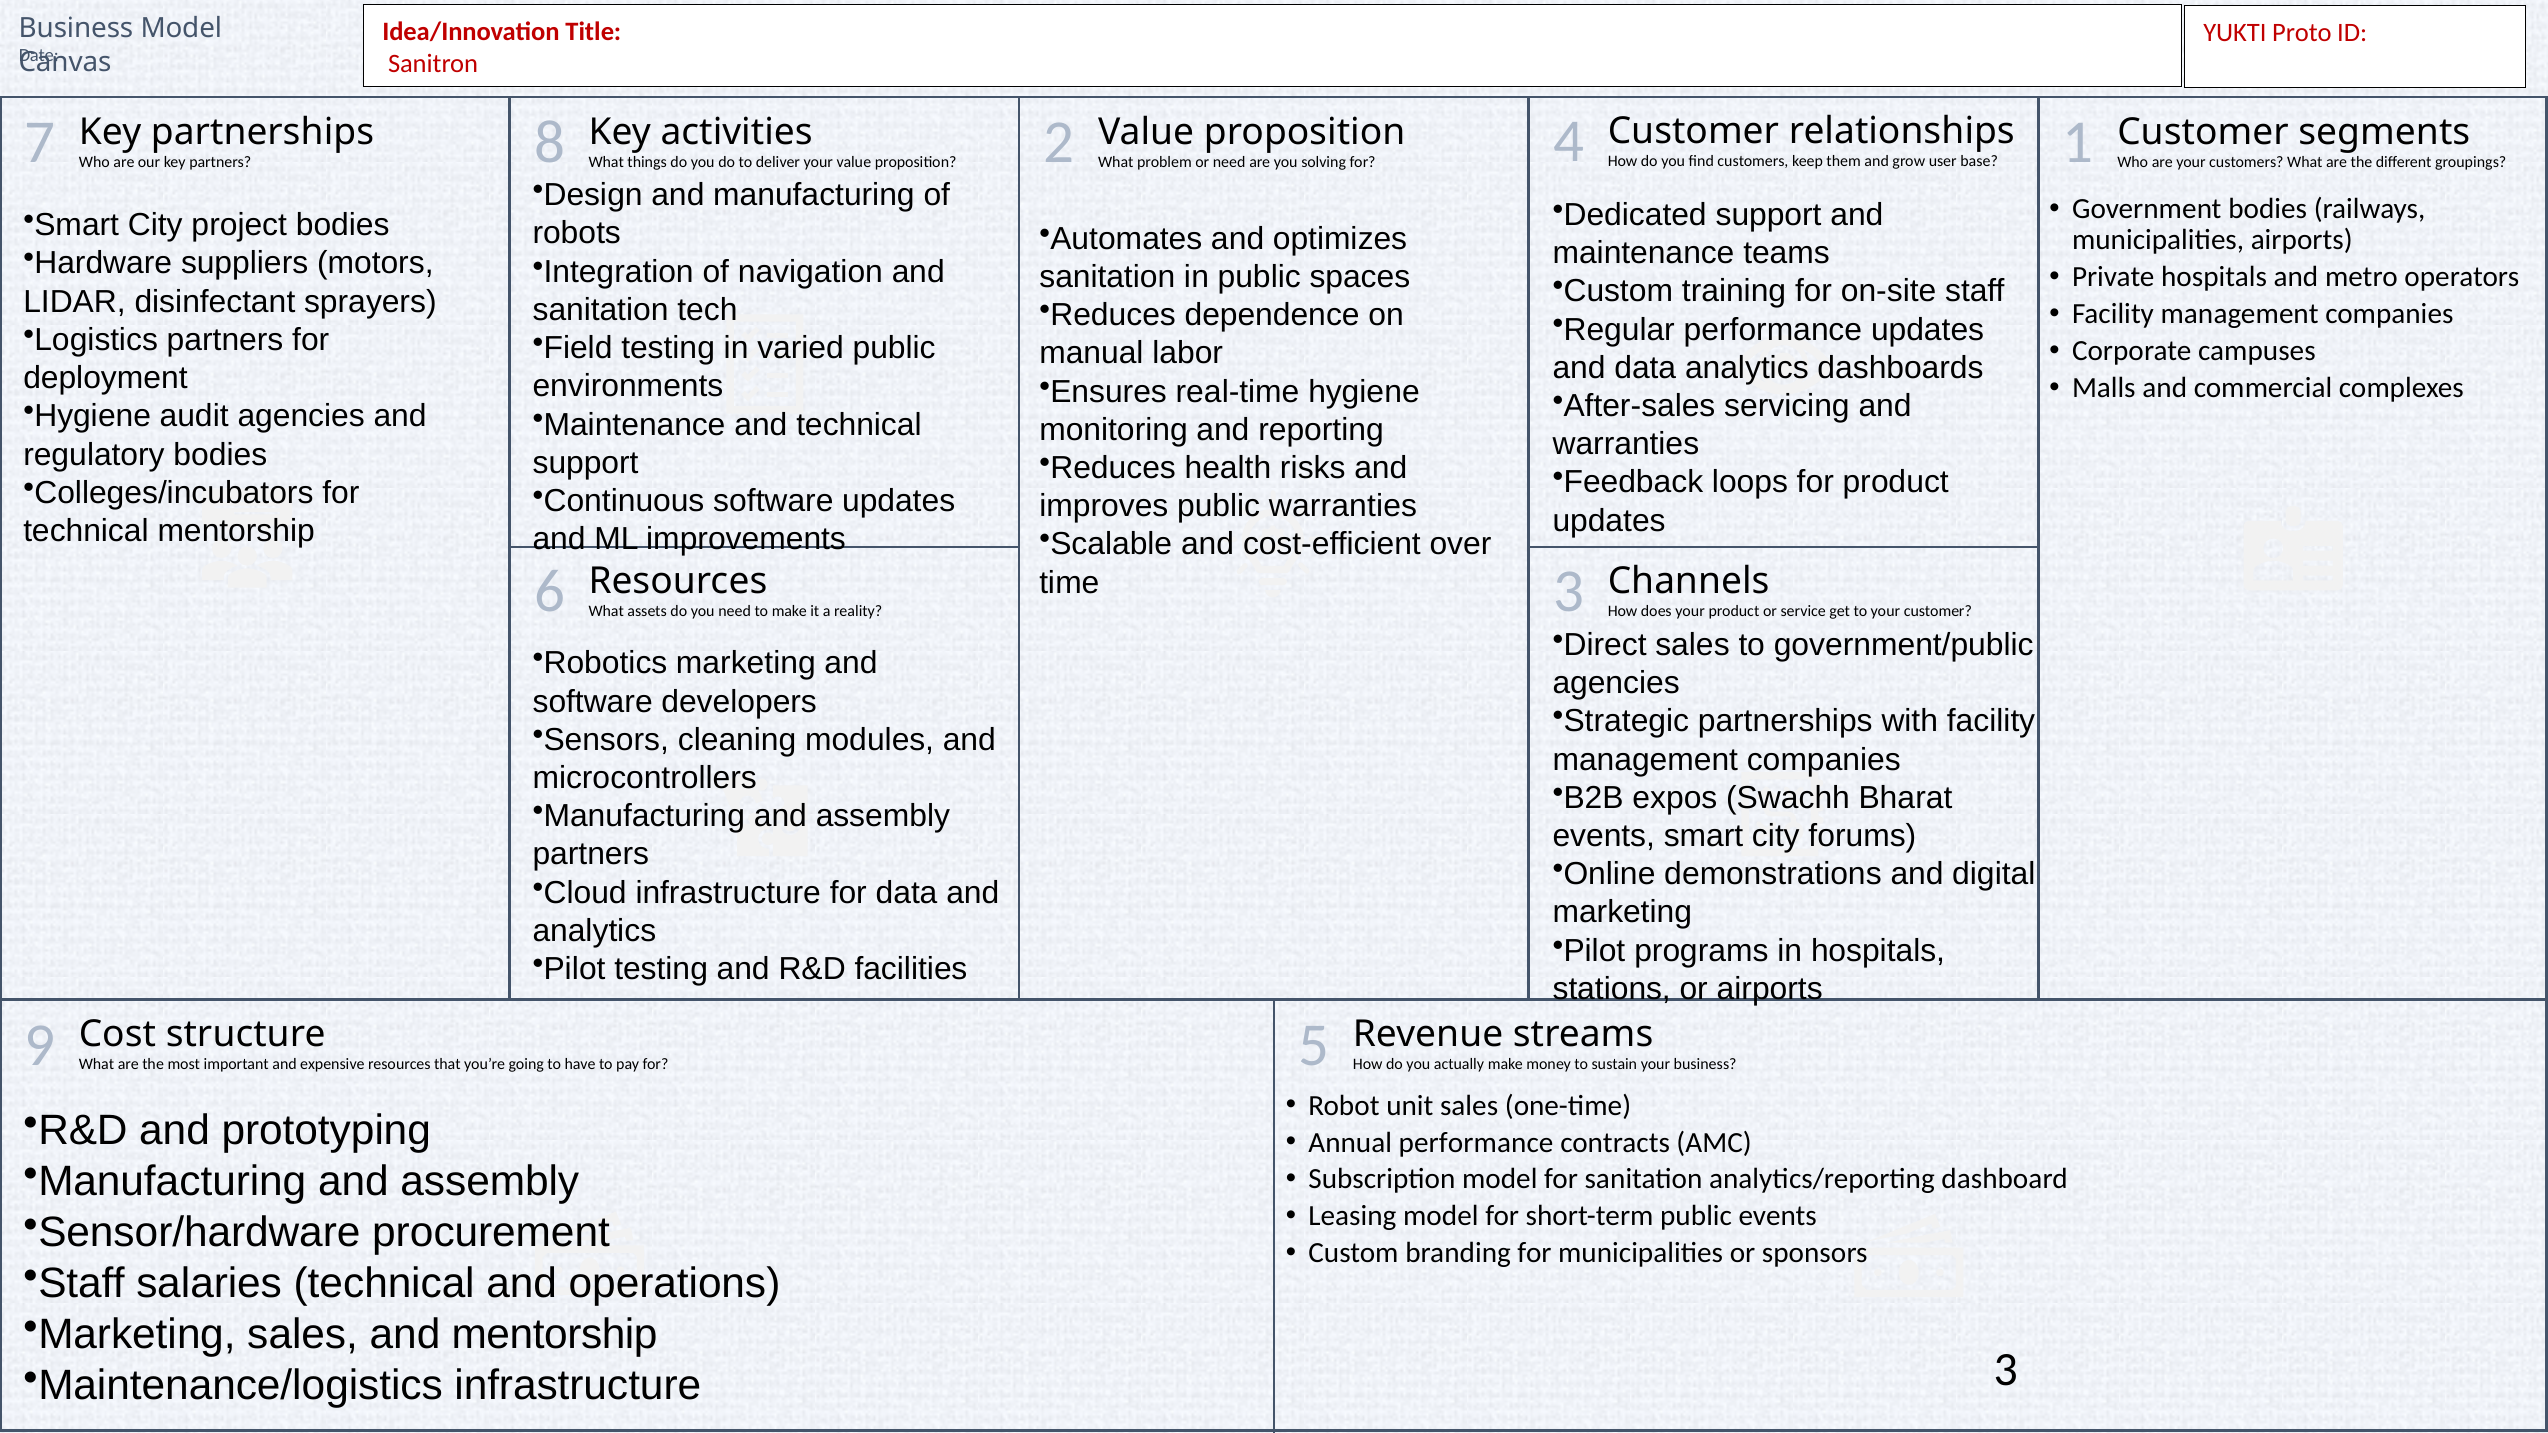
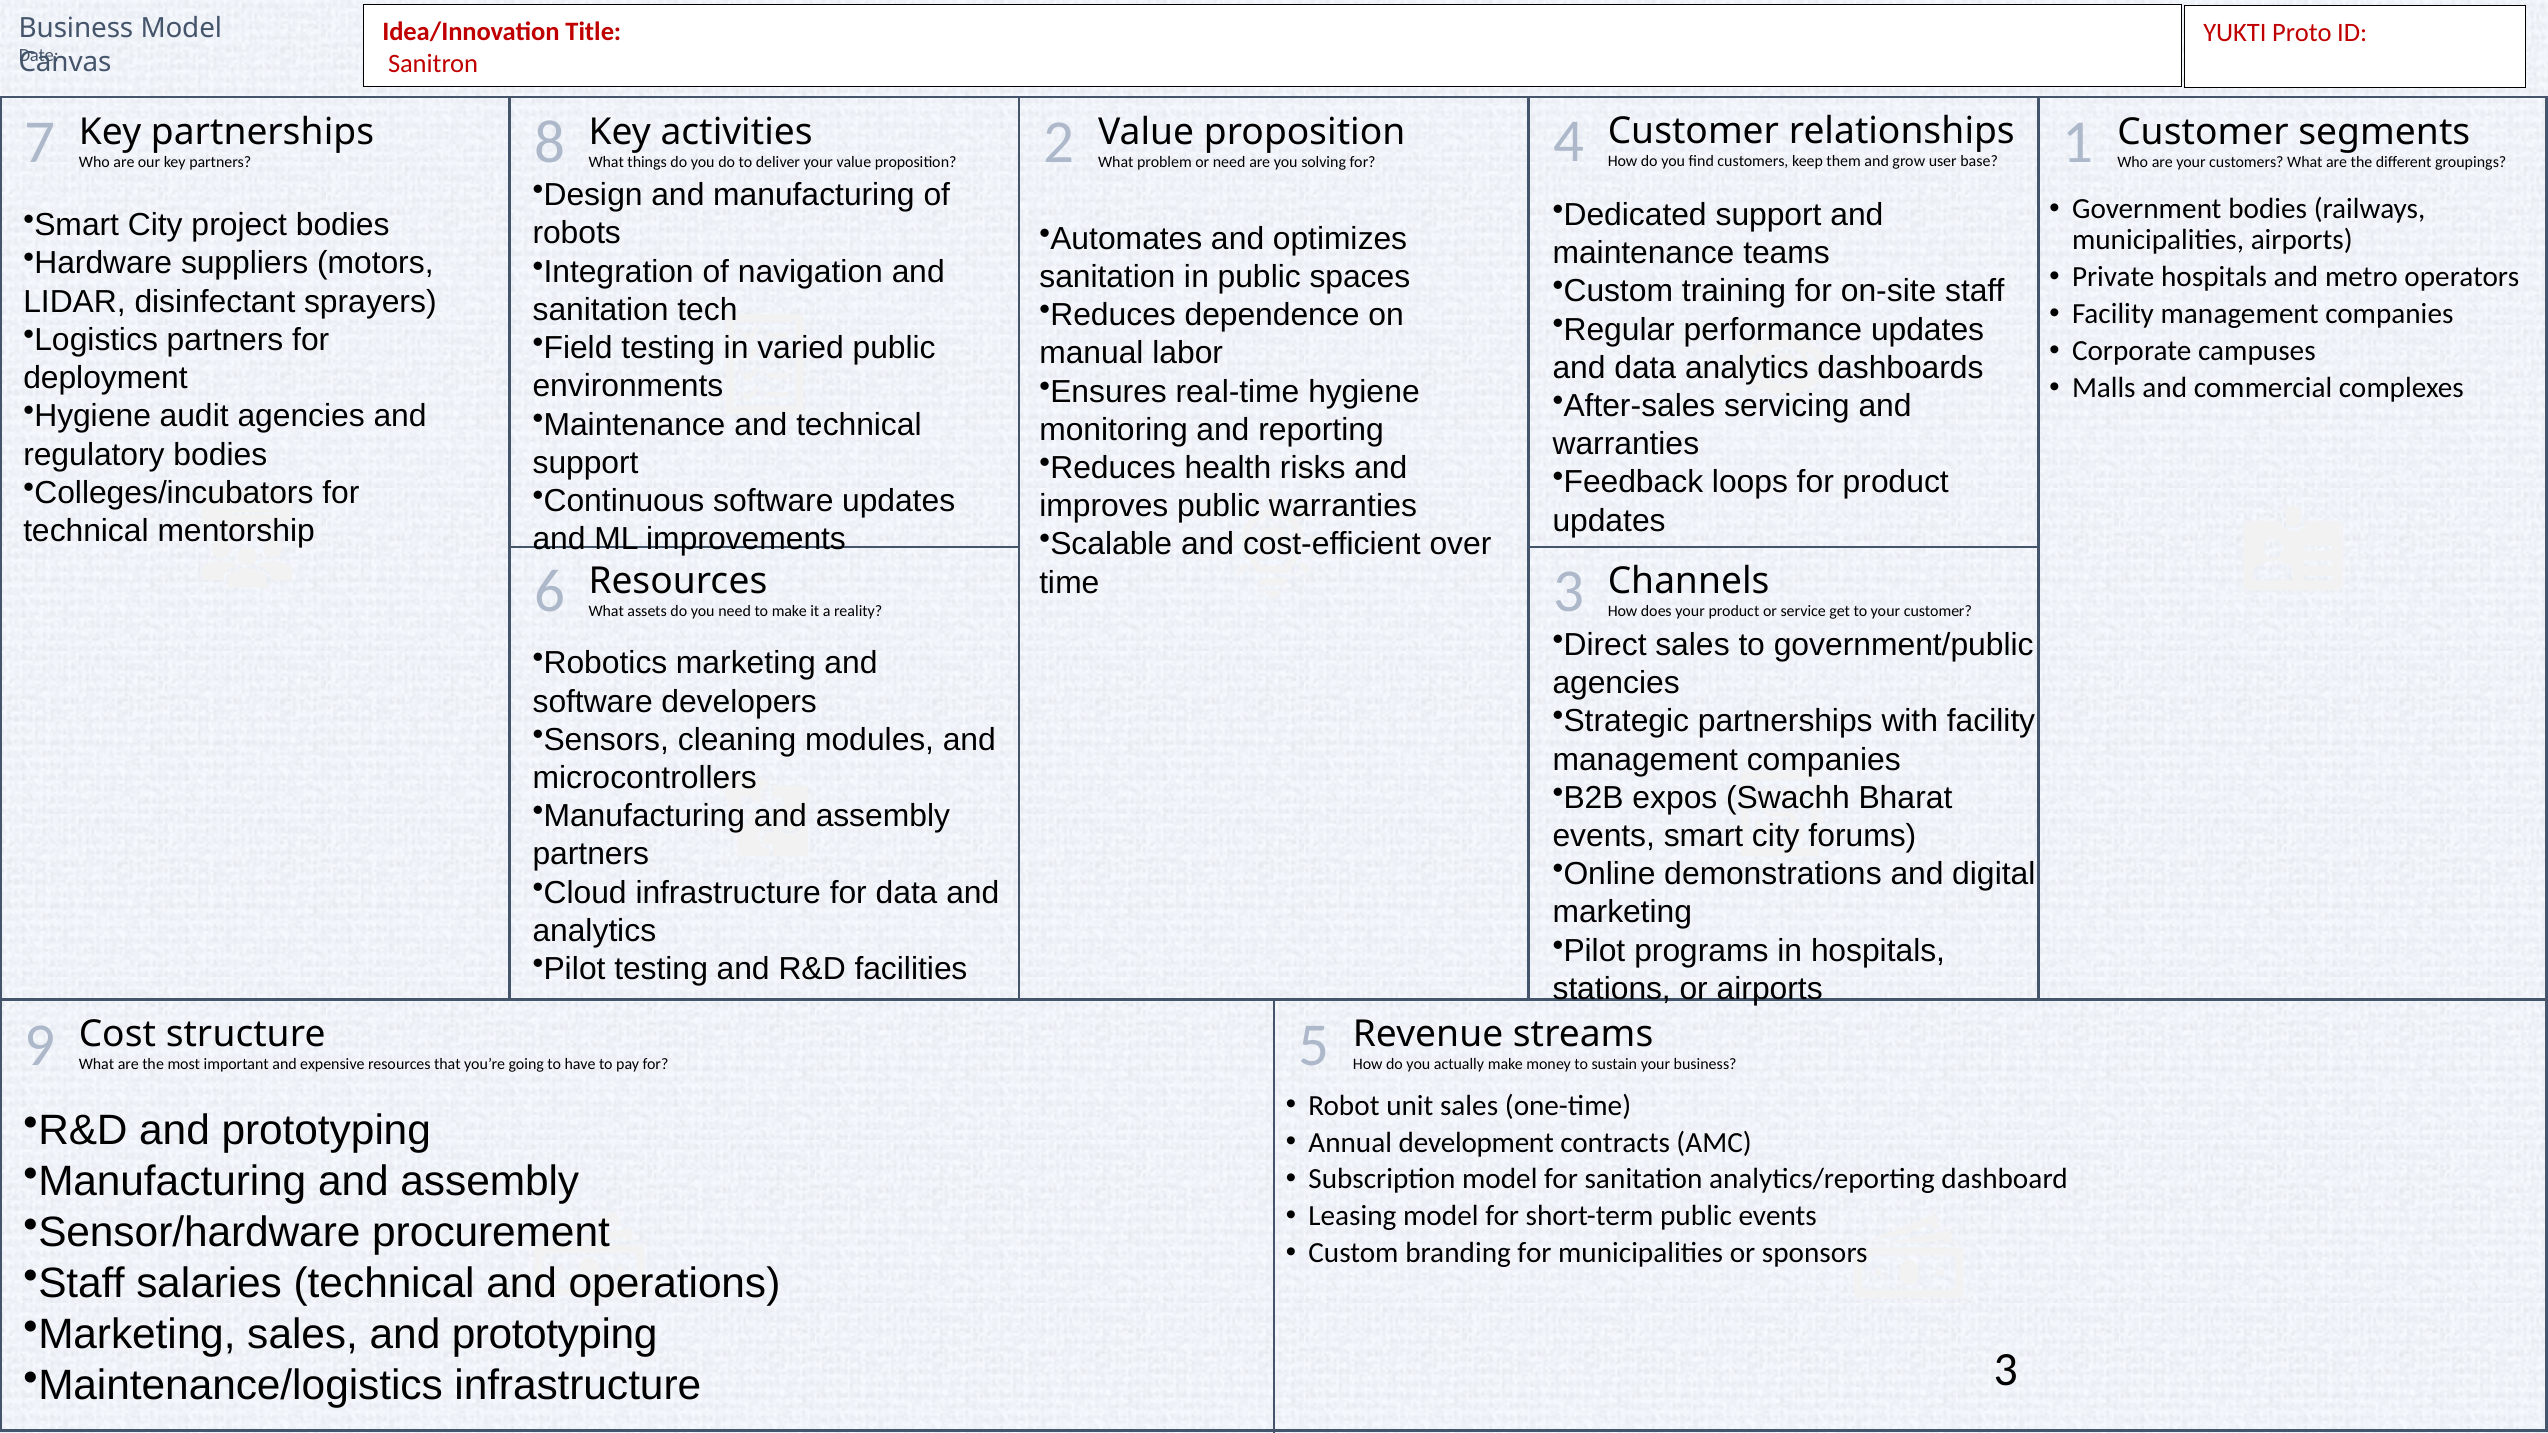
Annual performance: performance -> development (1476, 1143)
sales and mentorship: mentorship -> prototyping (555, 1335)
